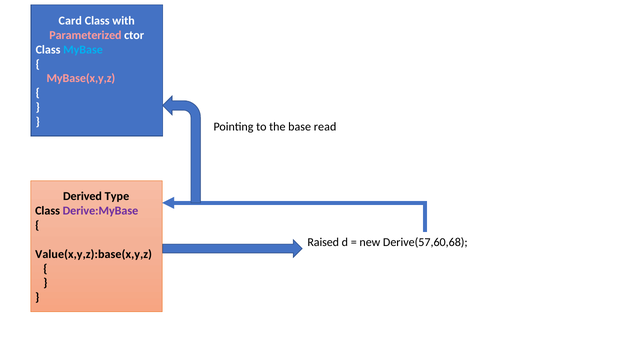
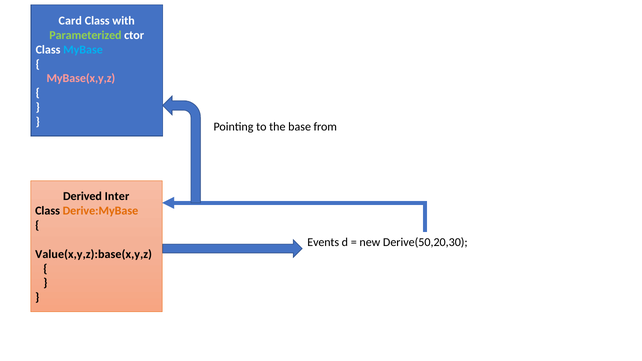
Parameterized colour: pink -> light green (85, 35)
read: read -> from (325, 127)
Type: Type -> Inter (117, 196)
Derive:MyBase colour: purple -> orange (100, 211)
Raised: Raised -> Events (323, 242)
Derive(57,60,68: Derive(57,60,68 -> Derive(50,20,30 (425, 242)
